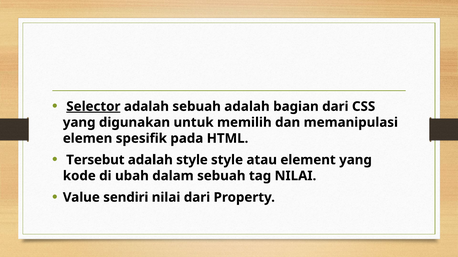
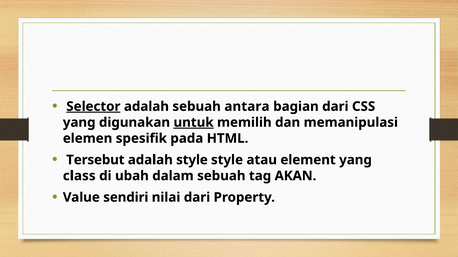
sebuah adalah: adalah -> antara (247, 107)
untuk underline: none -> present (194, 123)
kode: kode -> class (79, 176)
tag NILAI: NILAI -> AKAN (295, 176)
